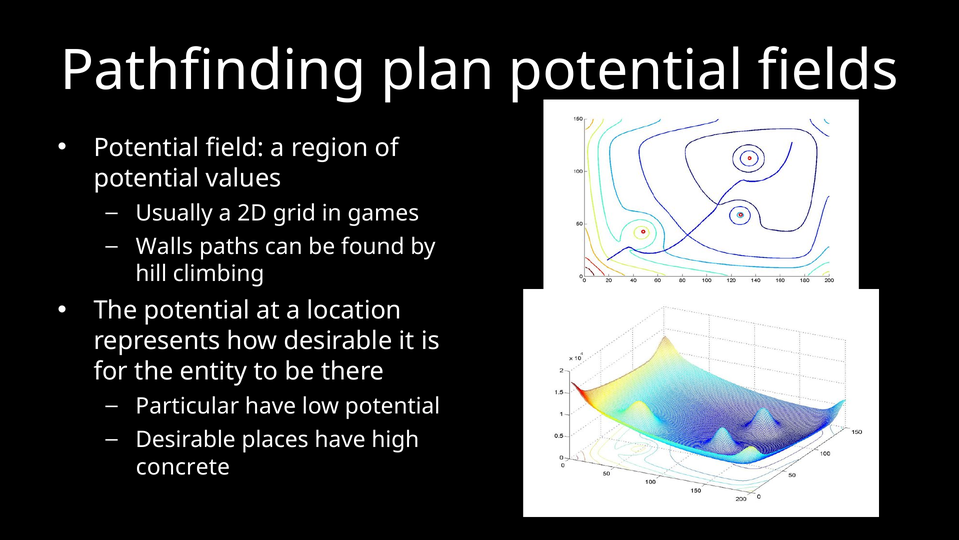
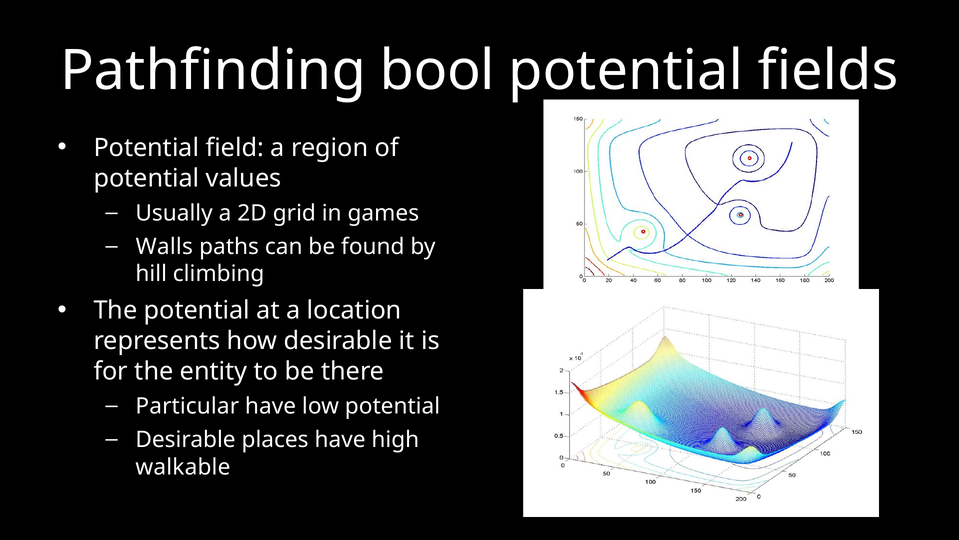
plan: plan -> bool (437, 70)
concrete: concrete -> walkable (183, 467)
